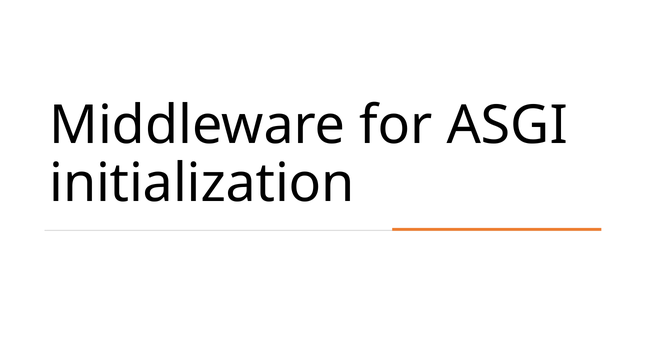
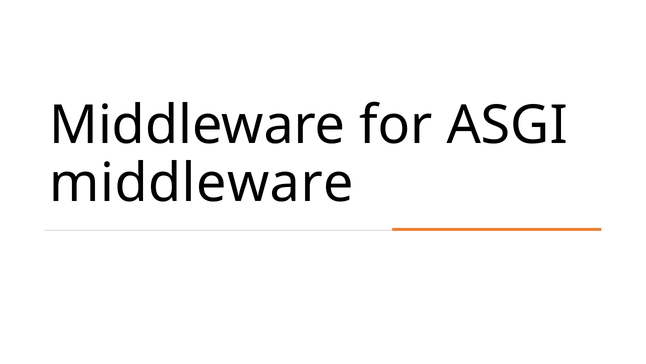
initialization: initialization -> middleware (202, 183)
